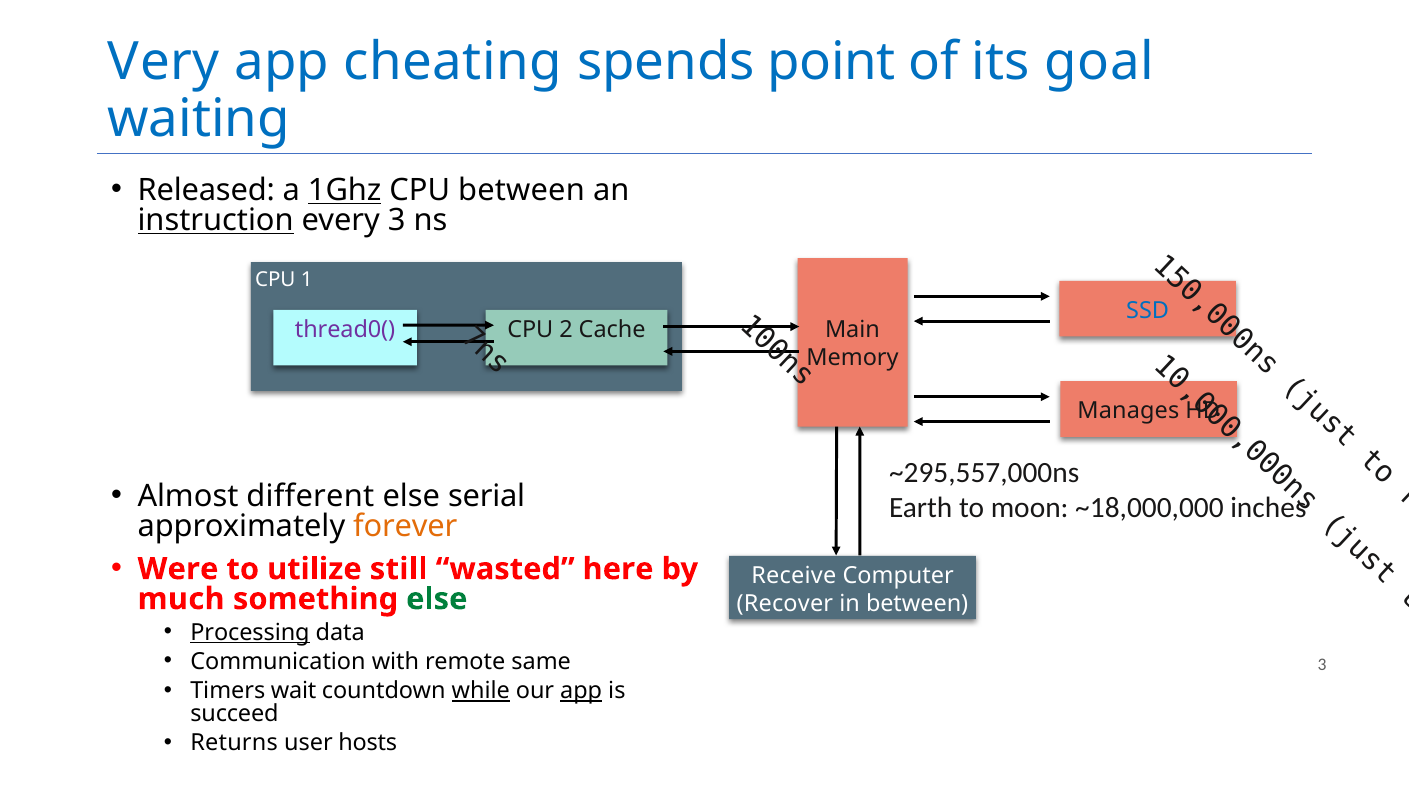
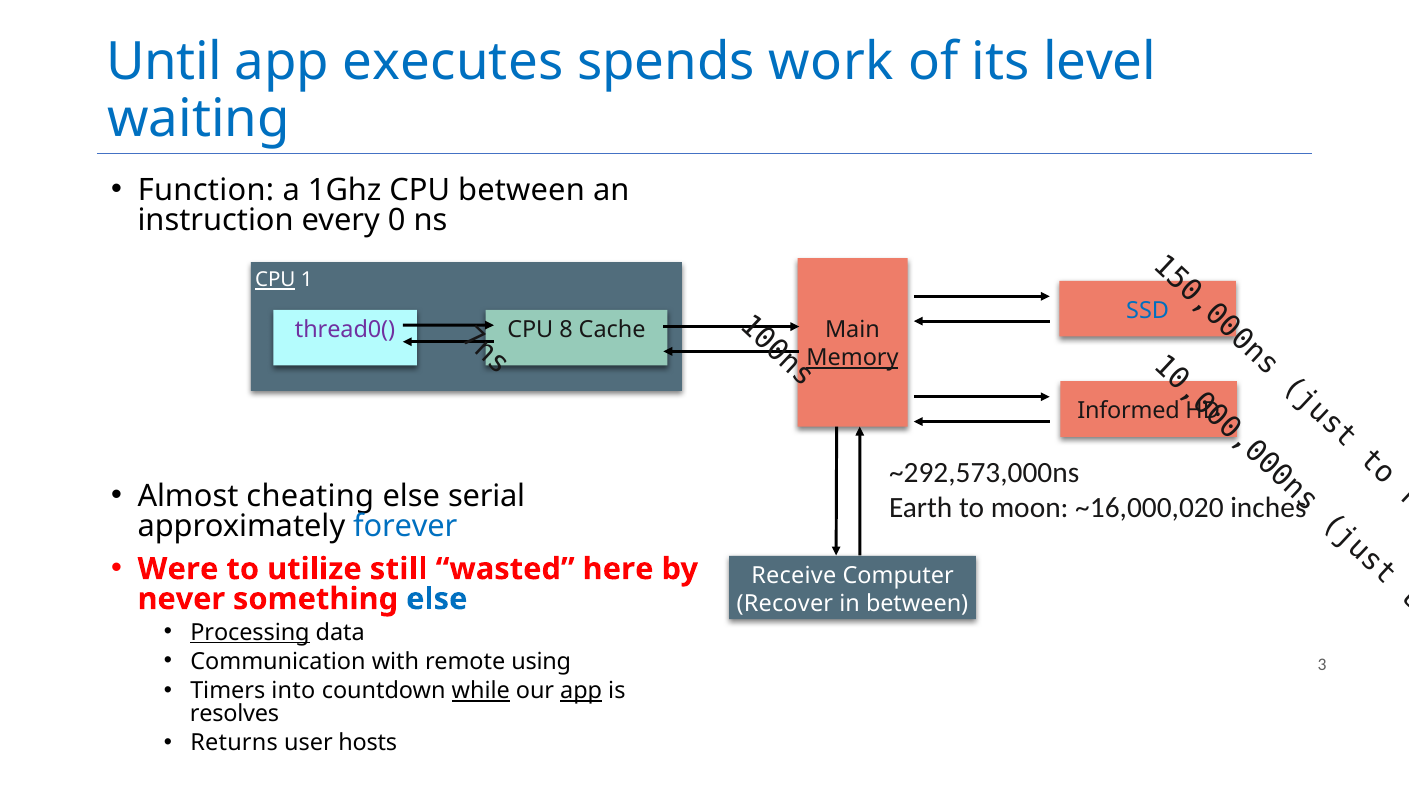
Very: Very -> Until (164, 62)
cheating: cheating -> executes (453, 62)
point: point -> work (831, 62)
goal: goal -> level (1100, 62)
Released: Released -> Function (206, 190)
1Ghz underline: present -> none (345, 190)
instruction underline: present -> none (216, 220)
every 3: 3 -> 0 (397, 220)
CPU underline: none -> present (275, 280)
2: 2 -> 8 (566, 329)
Memory underline: none -> present (852, 358)
Manages: Manages -> Informed (1129, 410)
~295,557,000ns: ~295,557,000ns -> ~292,573,000ns (984, 472)
different: different -> cheating (310, 496)
~18,000,000: ~18,000,000 -> ~16,000,020 (1149, 507)
forever colour: orange -> blue (405, 526)
much: much -> never (181, 599)
else colour: green -> blue (437, 599)
same: same -> using (541, 661)
wait: wait -> into (293, 691)
succeed: succeed -> resolves (234, 713)
